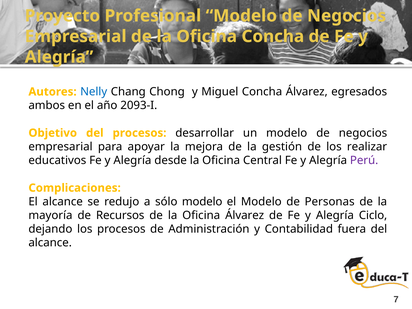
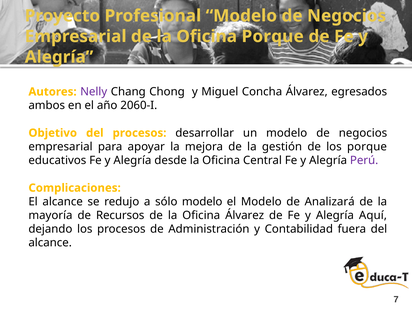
Oficina Concha: Concha -> Porque (273, 36)
Nelly colour: blue -> purple (94, 92)
2093-I: 2093-I -> 2060-I (139, 105)
los realizar: realizar -> porque (367, 147)
Personas: Personas -> Analizará (330, 202)
Ciclo: Ciclo -> Aquí (373, 215)
